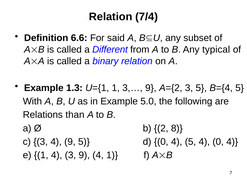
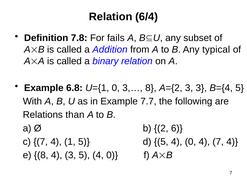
7/4: 7/4 -> 6/4 (147, 17)
6.6: 6.6 -> 7.8 (79, 38)
said: said -> fails (116, 38)
Different: Different -> Addition (110, 50)
1.3: 1.3 -> 6.8 (74, 88)
U={1 1: 1 -> 0 (116, 88)
3,… 9: 9 -> 8 (151, 88)
3 5: 5 -> 3 (201, 88)
5.0: 5.0 -> 7.7 (148, 102)
8: 8 -> 6 (177, 128)
c 3: 3 -> 7 (41, 142)
4 9: 9 -> 1 (70, 142)
d 0: 0 -> 5 (161, 142)
5: 5 -> 0 (190, 142)
4 0: 0 -> 7 (218, 142)
e 1: 1 -> 8 (41, 155)
3 9: 9 -> 5 (84, 155)
1: 1 -> 0 (112, 155)
